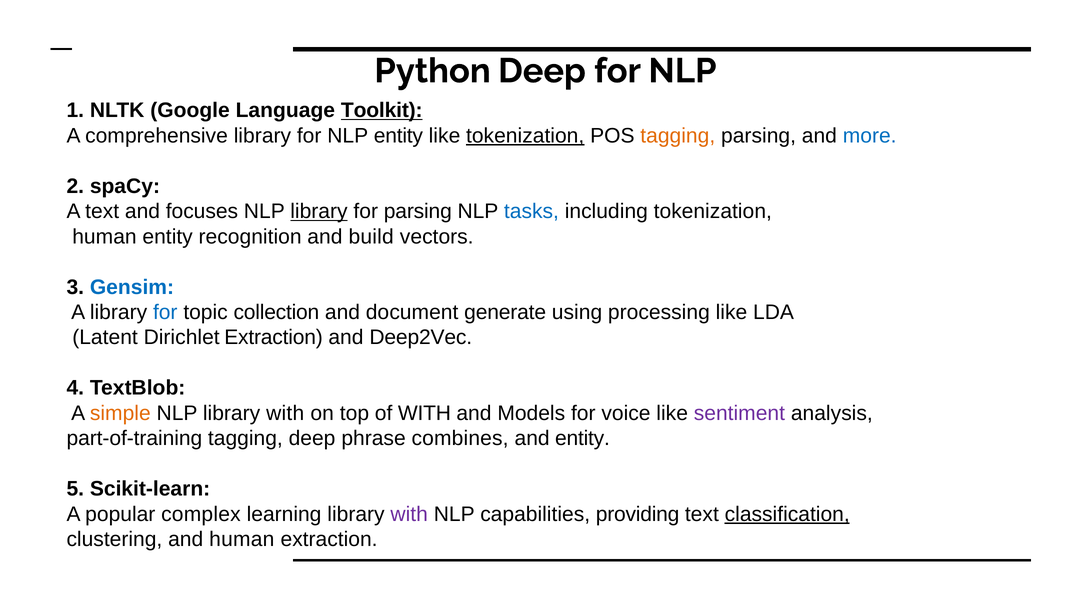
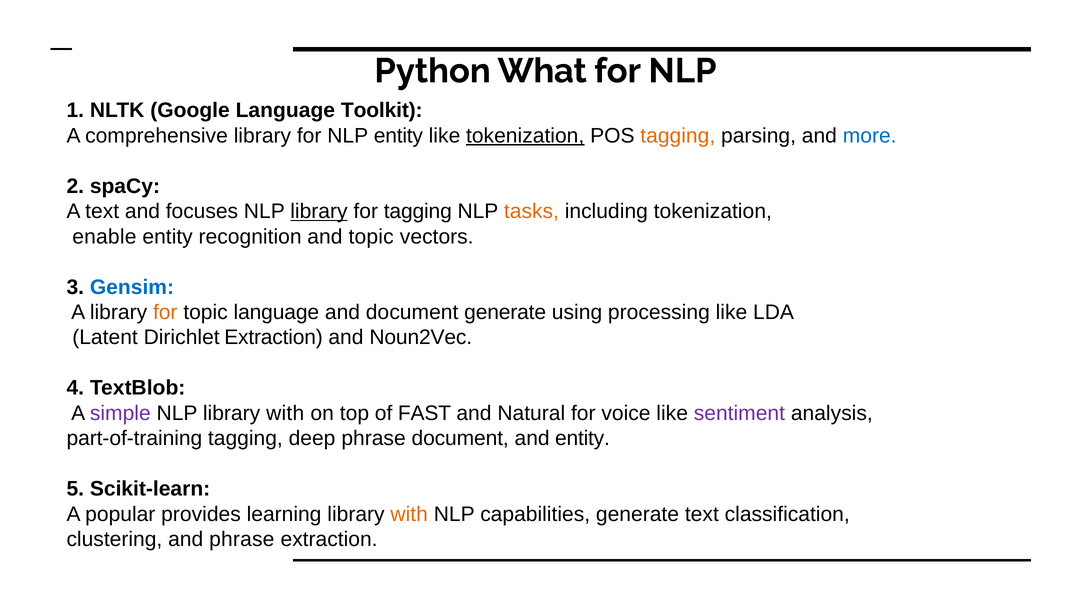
Python Deep: Deep -> What (542, 71)
Toolkit underline: present -> none (382, 110)
for parsing: parsing -> tagging (418, 211)
tasks colour: blue -> orange (531, 211)
human: human -> enable (104, 237)
and build: build -> topic (371, 237)
for colour: blue -> orange (165, 312)
topic collection: collection -> language (276, 312)
Deep2Vec: Deep2Vec -> Noun2Vec (421, 338)
simple colour: orange -> purple (120, 413)
of WITH: WITH -> FAST (425, 413)
Models: Models -> Natural (531, 413)
phrase combines: combines -> document (460, 439)
complex: complex -> provides (201, 514)
with colour: purple -> orange (409, 514)
capabilities providing: providing -> generate (637, 514)
classification underline: present -> none (787, 514)
and human: human -> phrase (242, 539)
